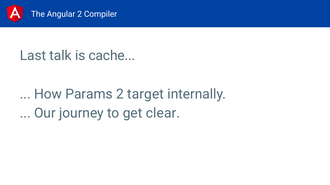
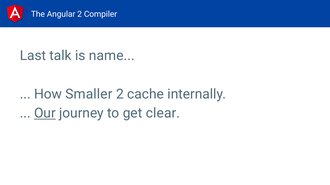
cache: cache -> name (112, 56)
Params: Params -> Smaller (89, 94)
target: target -> cache (146, 94)
Our underline: none -> present (45, 114)
